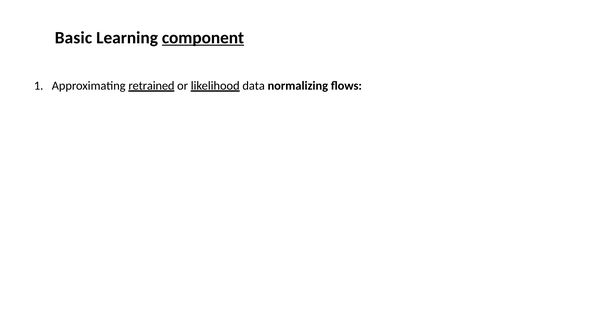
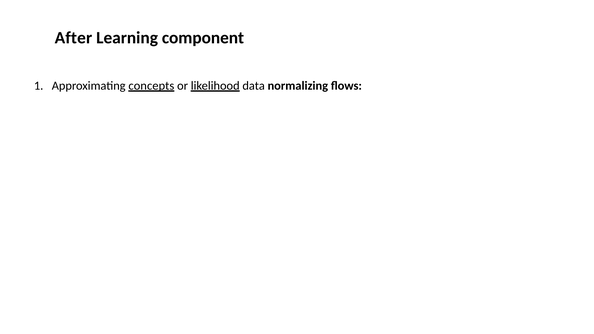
Basic: Basic -> After (73, 38)
component underline: present -> none (203, 38)
retrained: retrained -> concepts (151, 86)
